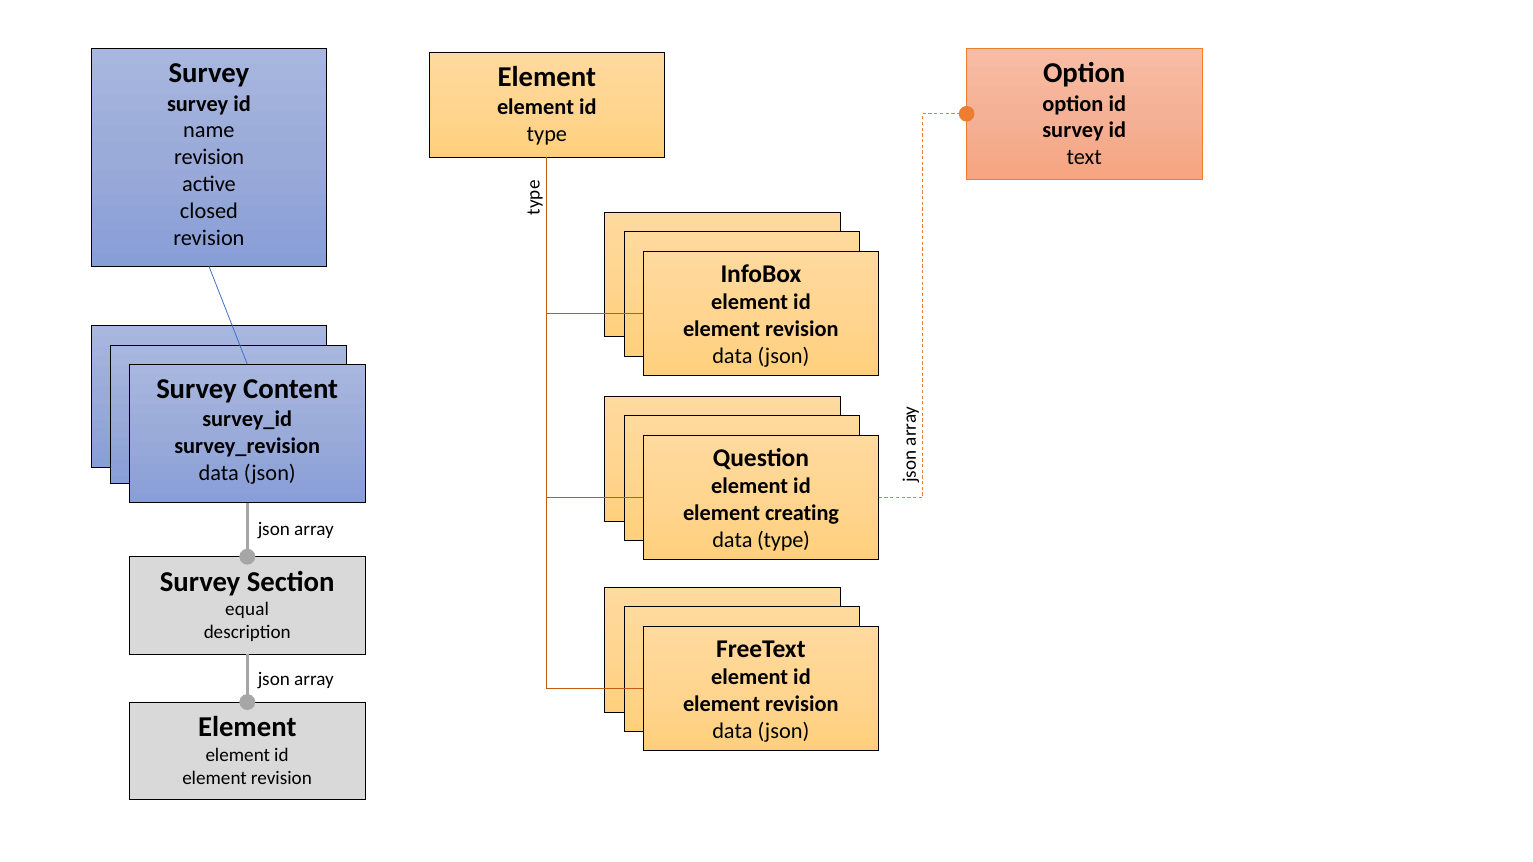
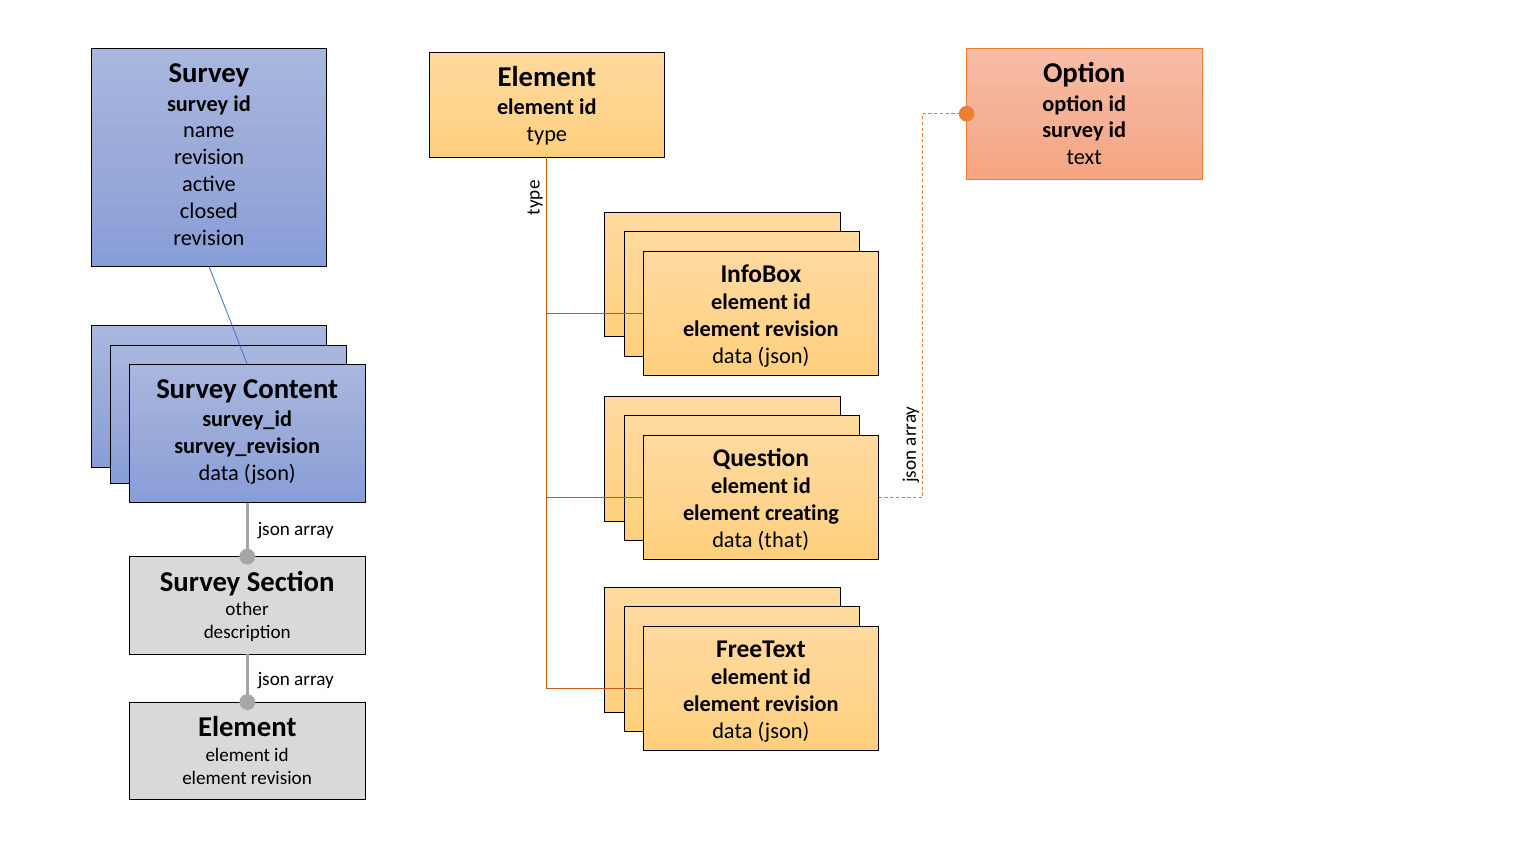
data type: type -> that (783, 540)
equal: equal -> other (247, 610)
